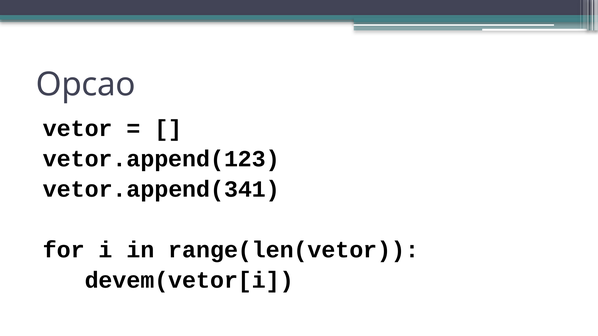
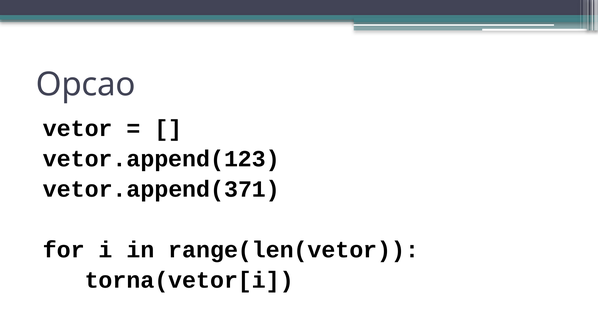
vetor.append(341: vetor.append(341 -> vetor.append(371 (161, 189)
devem(vetor[i: devem(vetor[i -> torna(vetor[i (189, 281)
